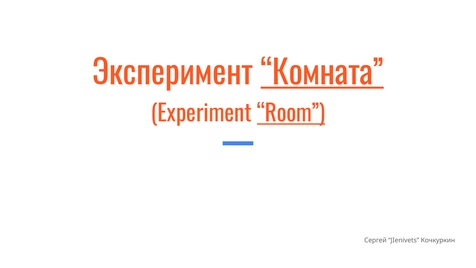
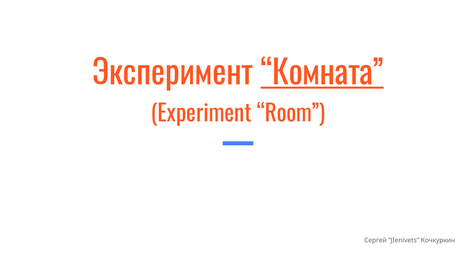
Room underline: present -> none (291, 114)
